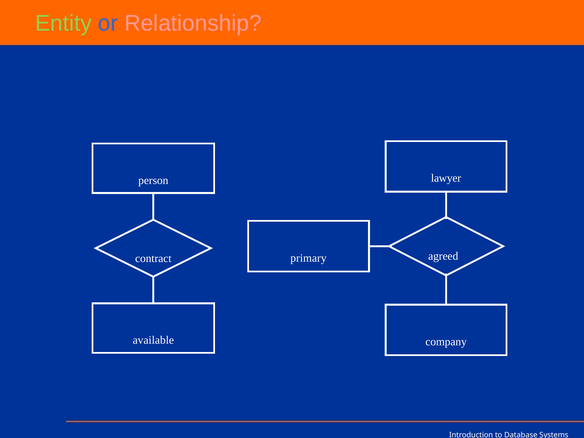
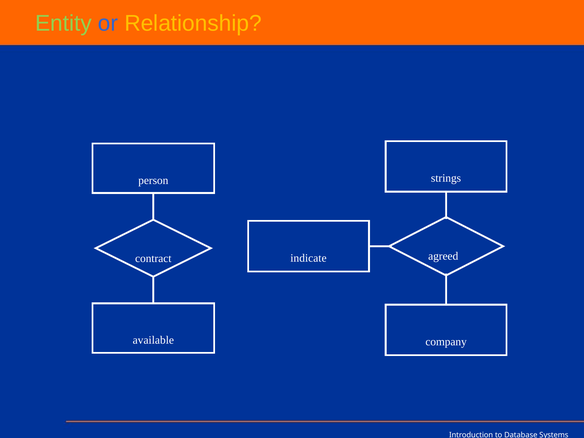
Relationship colour: pink -> yellow (193, 23)
lawyer: lawyer -> strings (446, 178)
primary: primary -> indicate (308, 258)
